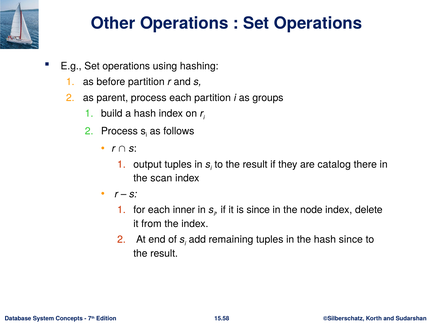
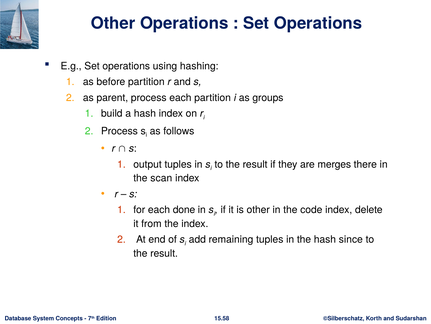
catalog: catalog -> merges (334, 164)
inner: inner -> done (184, 209)
is since: since -> other (258, 209)
node: node -> code (311, 209)
